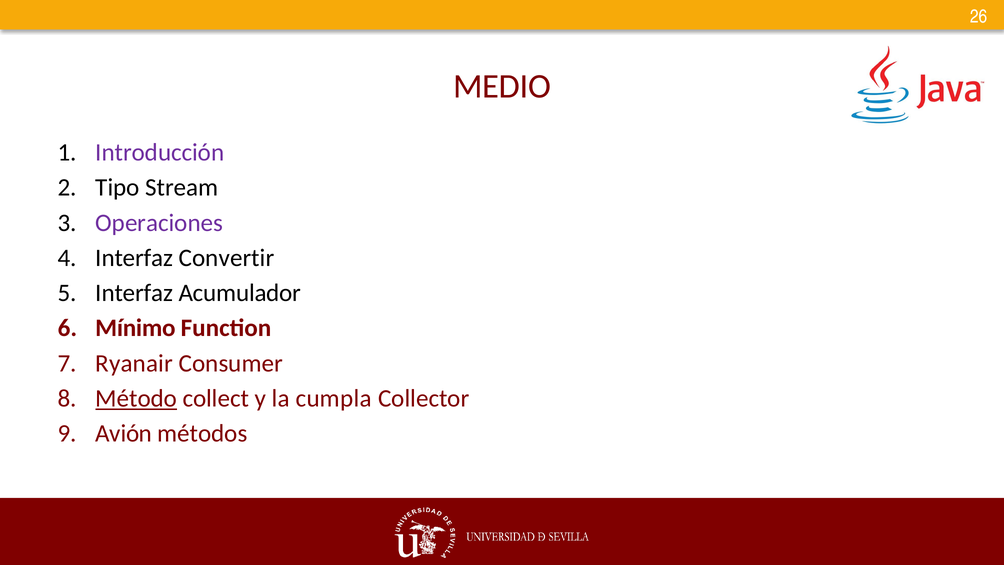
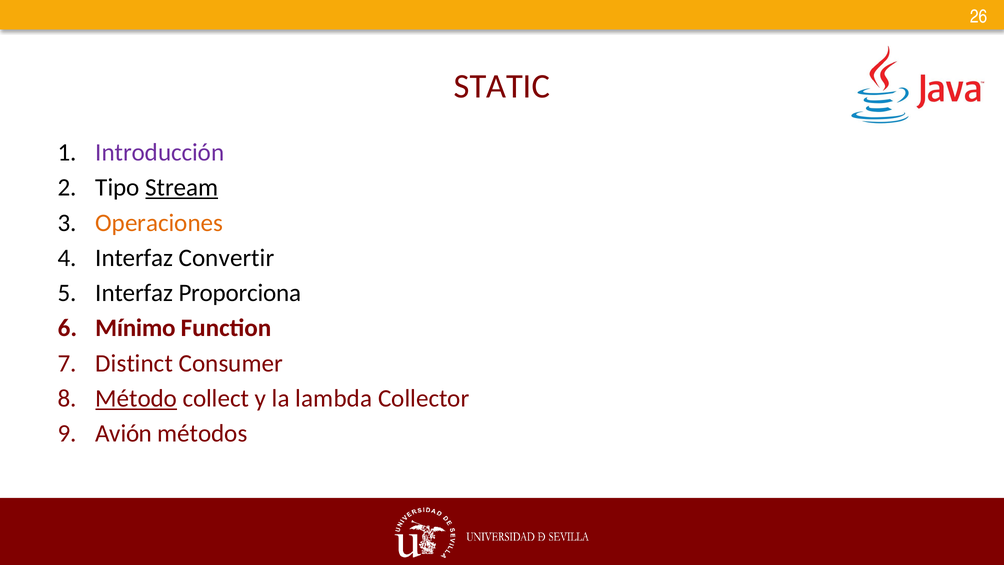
MEDIO: MEDIO -> STATIC (502, 86)
Stream underline: none -> present (182, 187)
Operaciones colour: purple -> orange (159, 223)
Acumulador: Acumulador -> Proporciona (240, 293)
Ryanair: Ryanair -> Distinct (134, 363)
cumpla: cumpla -> lambda (334, 398)
